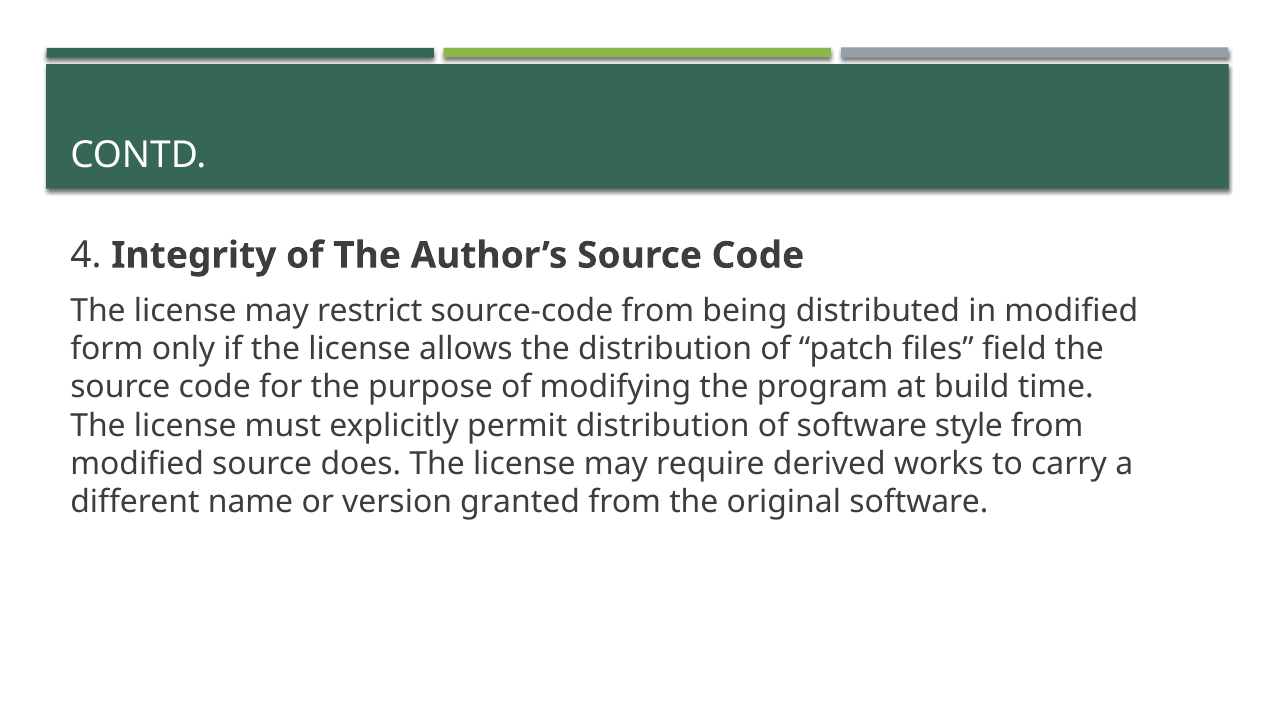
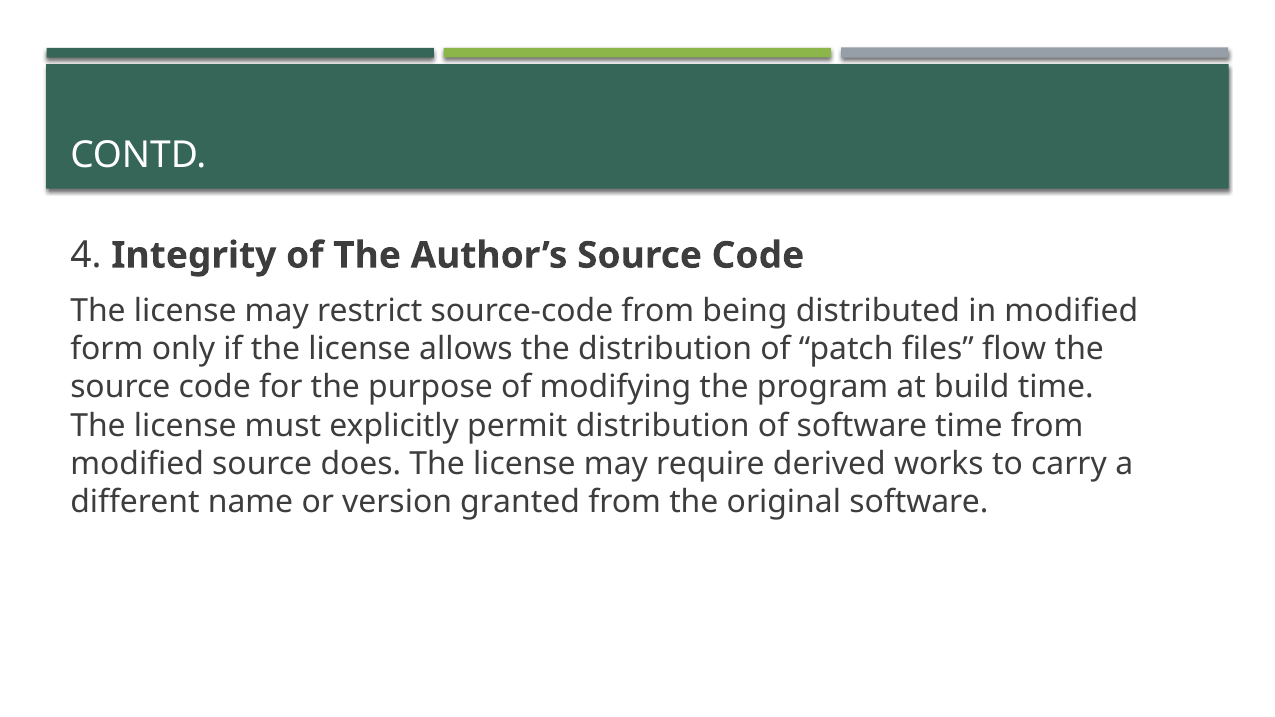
field: field -> flow (1014, 349)
software style: style -> time (969, 426)
